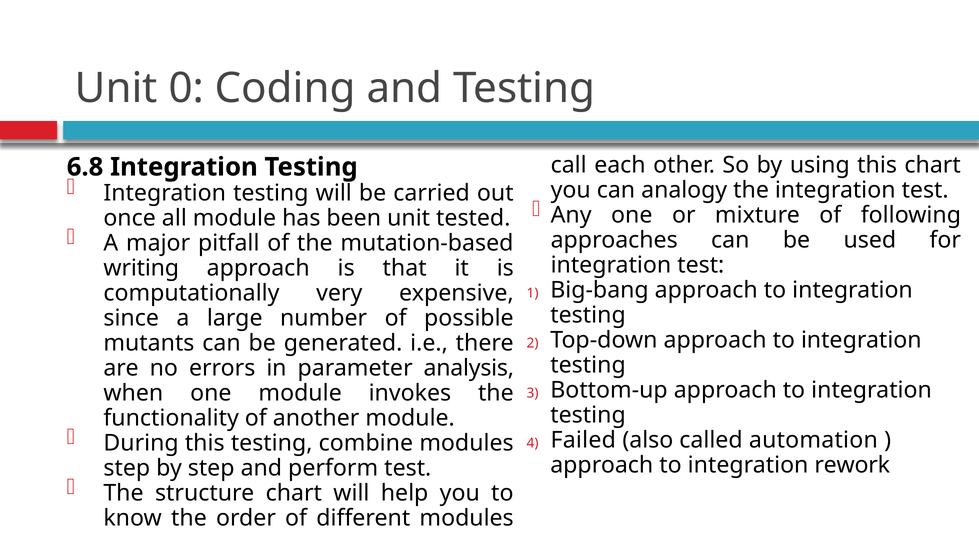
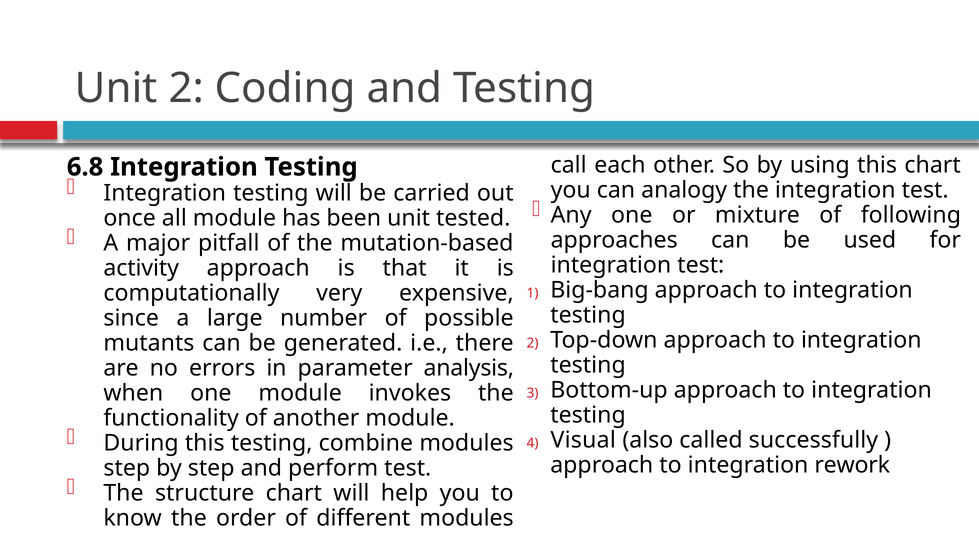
Unit 0: 0 -> 2 (186, 88)
writing: writing -> activity (141, 268)
Failed: Failed -> Visual (583, 440)
automation: automation -> successfully (813, 440)
